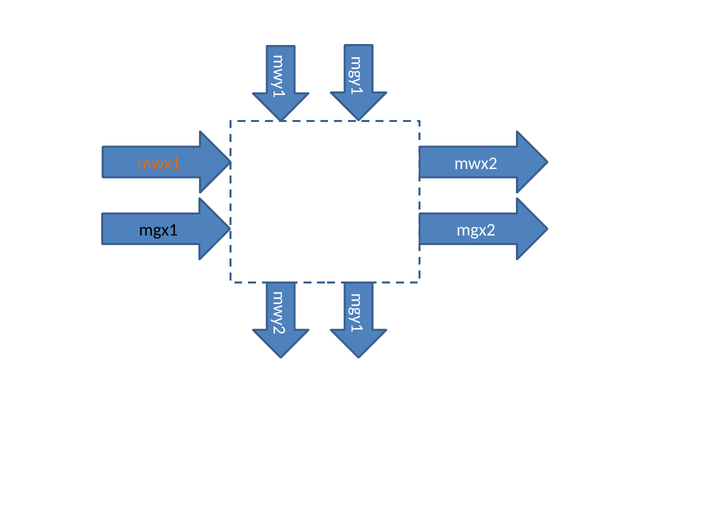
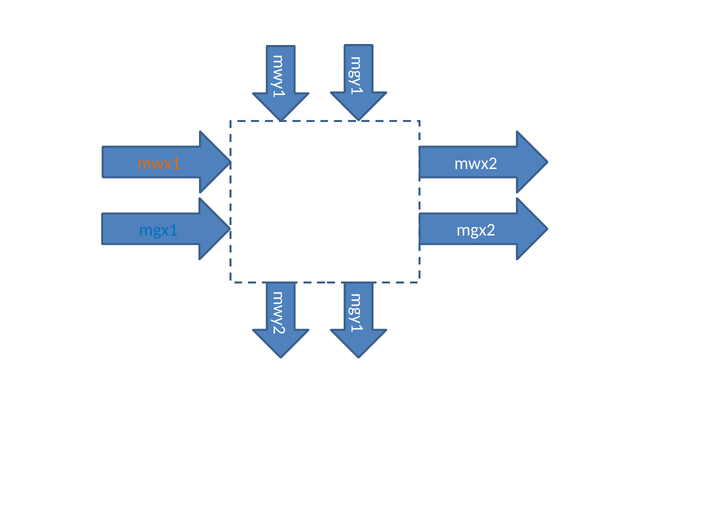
mgx1 colour: black -> blue (158, 230)
